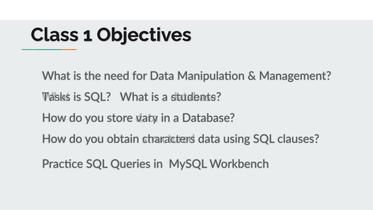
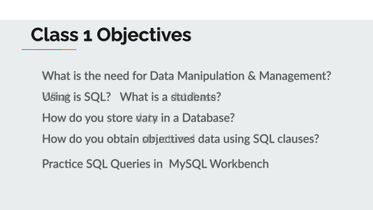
Tasks: Tasks -> Using (56, 97)
obtain characters: characters -> objectives (169, 139)
